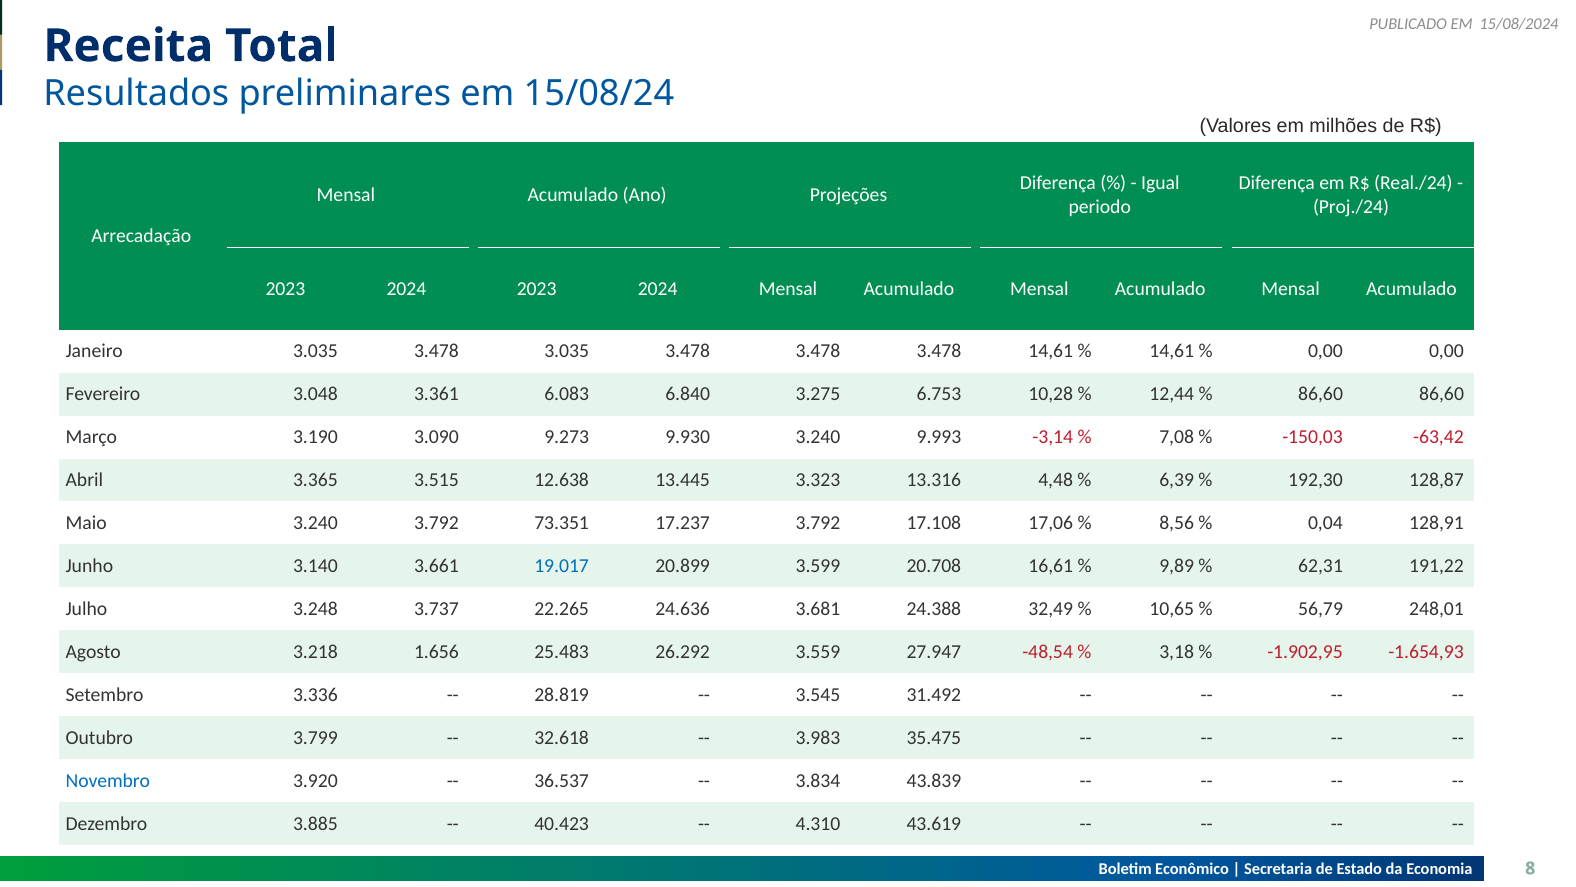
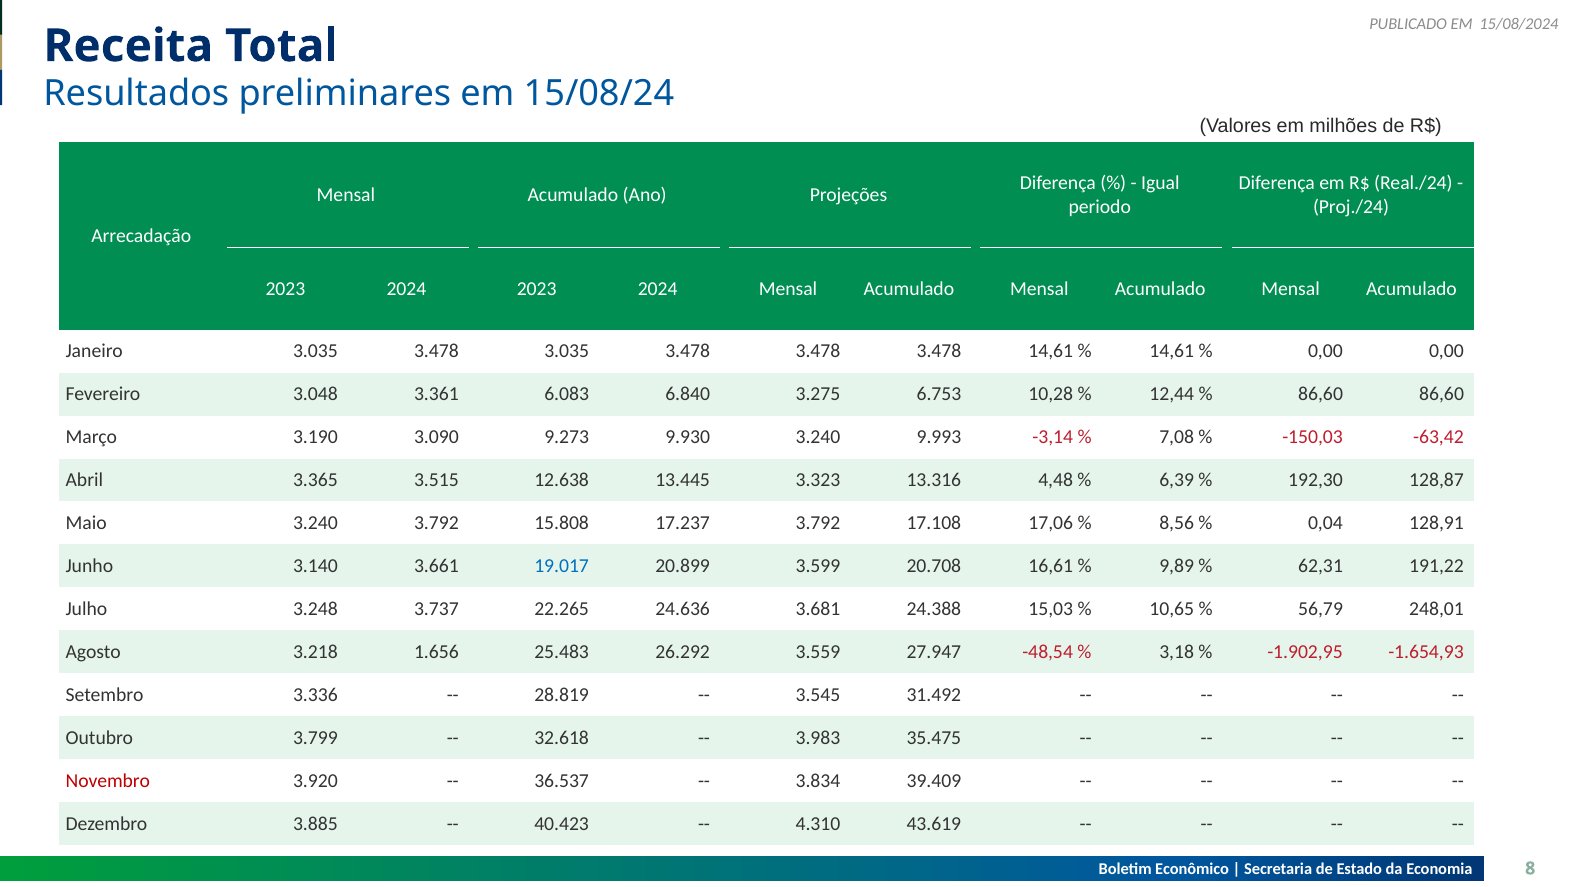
73.351: 73.351 -> 15.808 (562, 523)
32,49: 32,49 -> 15,03 (1051, 609)
Novembro colour: blue -> red (108, 780)
43.839: 43.839 -> 39.409 (934, 780)
